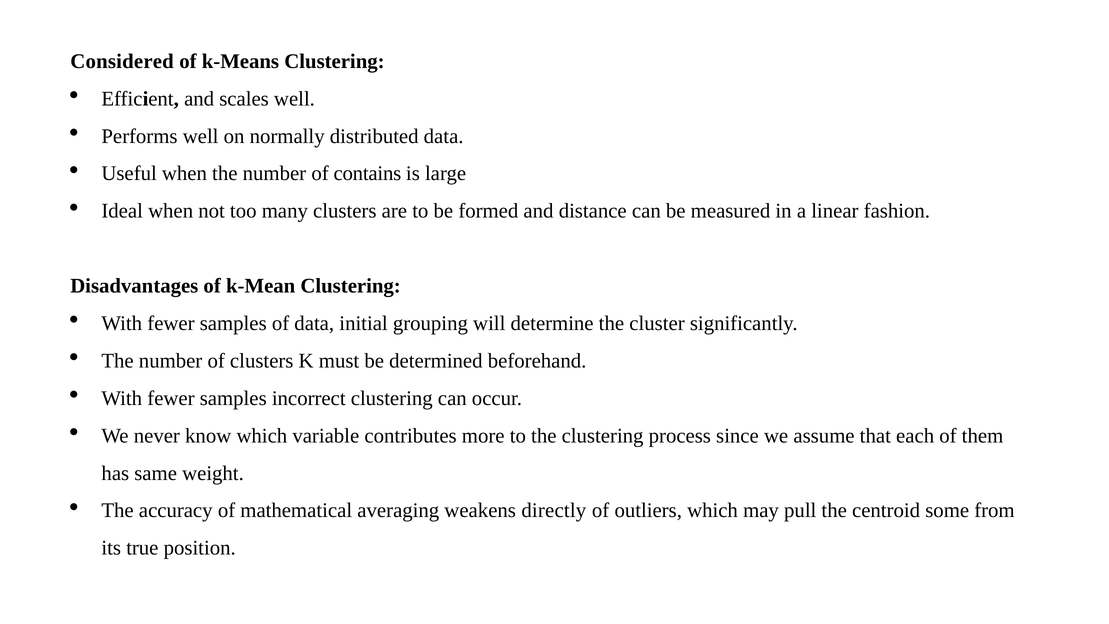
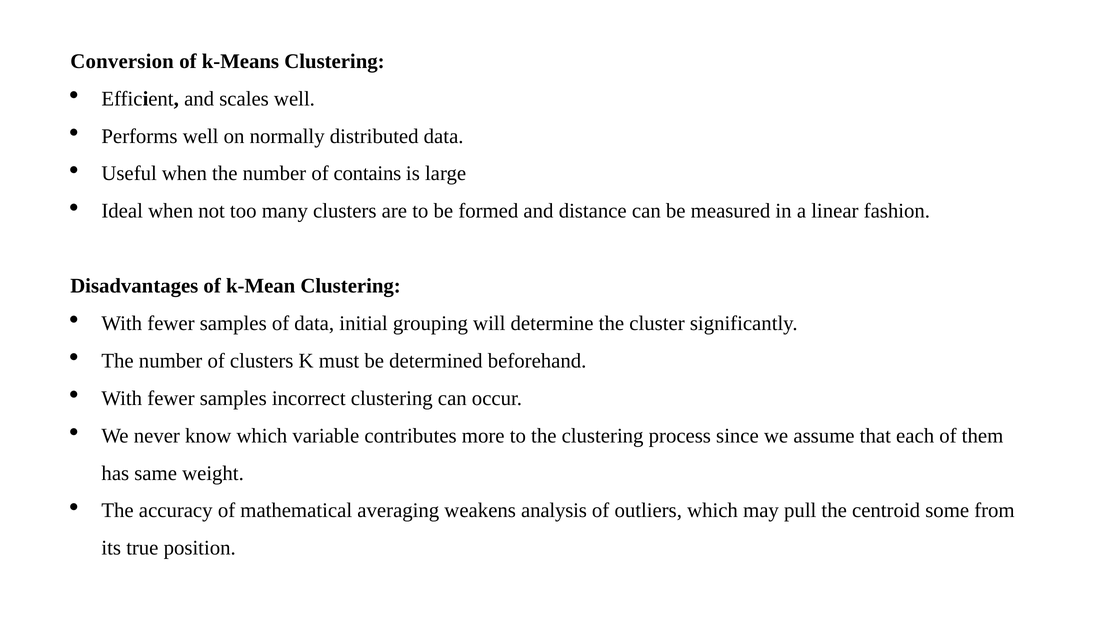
Considered: Considered -> Conversion (122, 61)
directly: directly -> analysis (554, 510)
